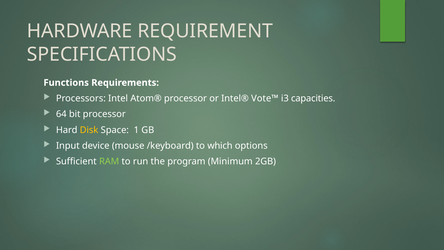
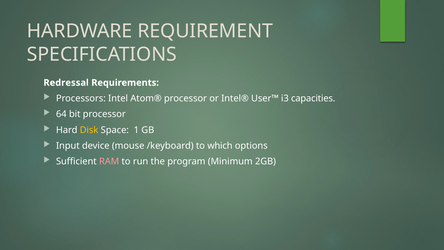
Functions: Functions -> Redressal (66, 83)
Vote™: Vote™ -> User™ (265, 98)
RAM colour: light green -> pink (109, 161)
